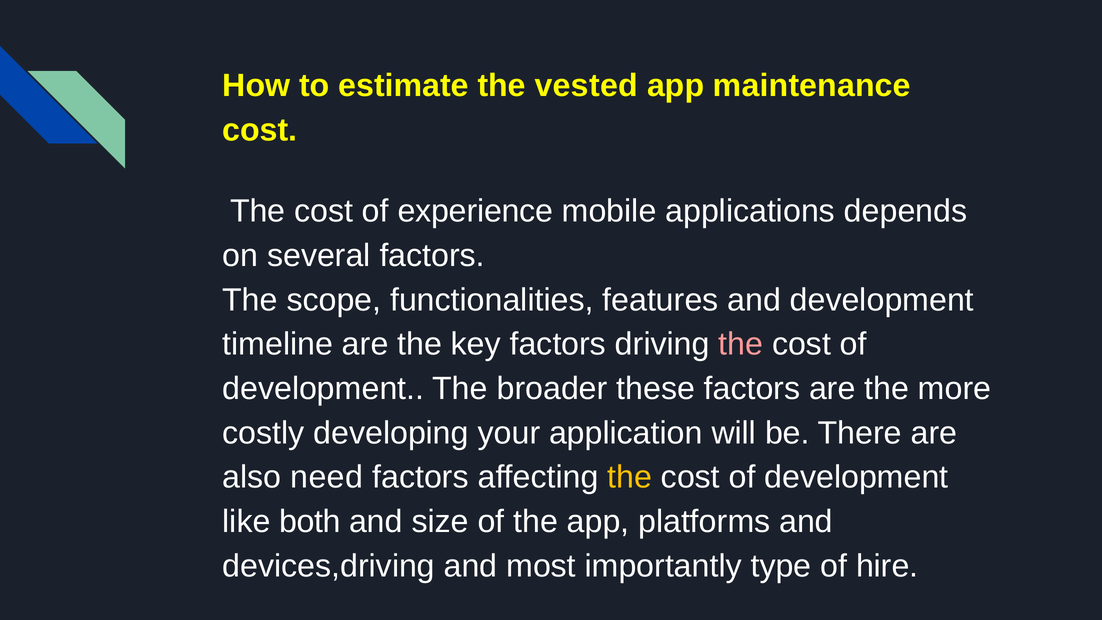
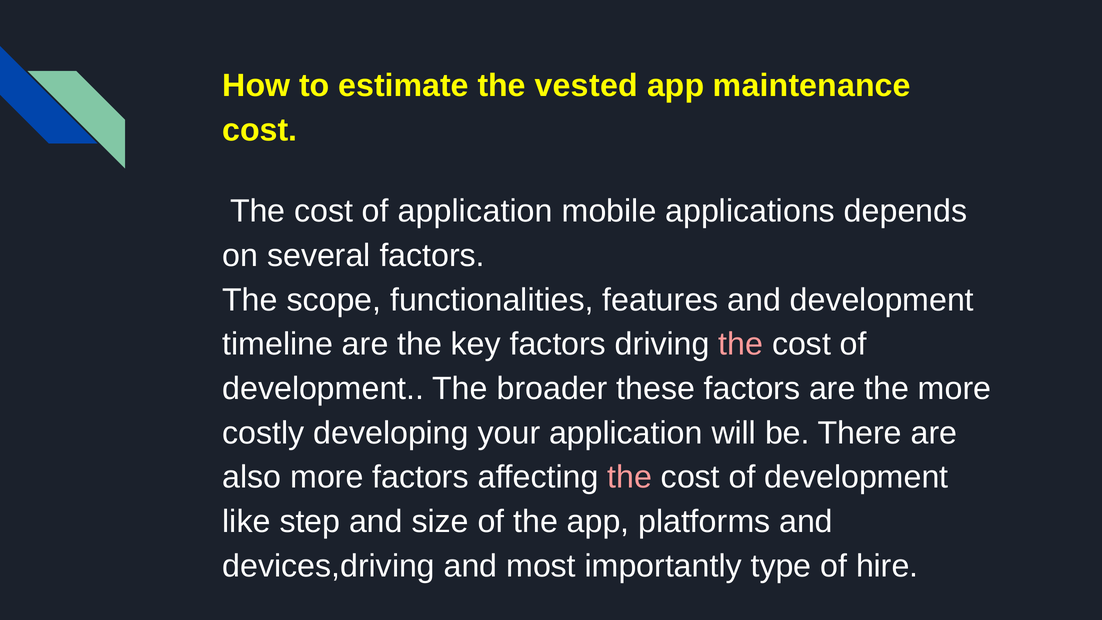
of experience: experience -> application (475, 211)
also need: need -> more (327, 477)
the colour: yellow -> pink (630, 477)
both: both -> step (310, 522)
